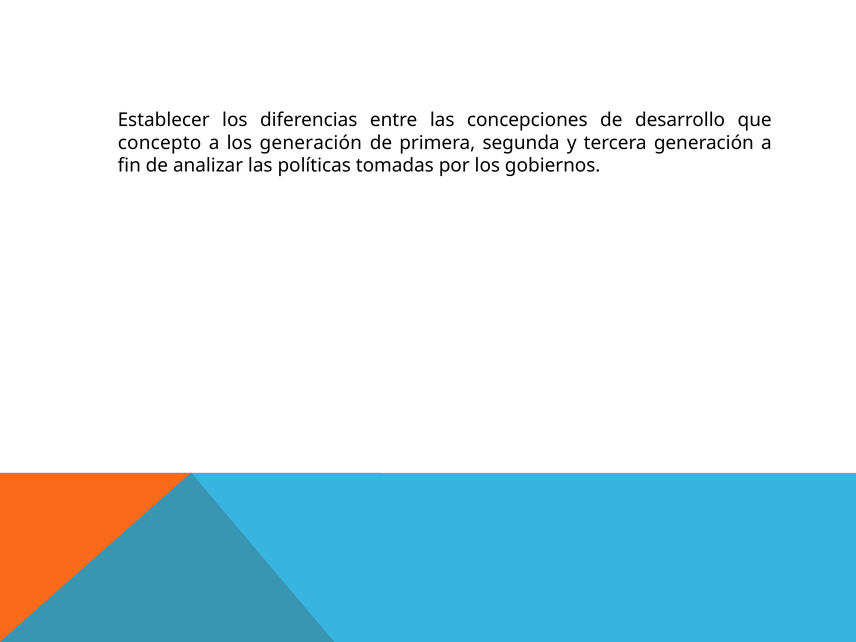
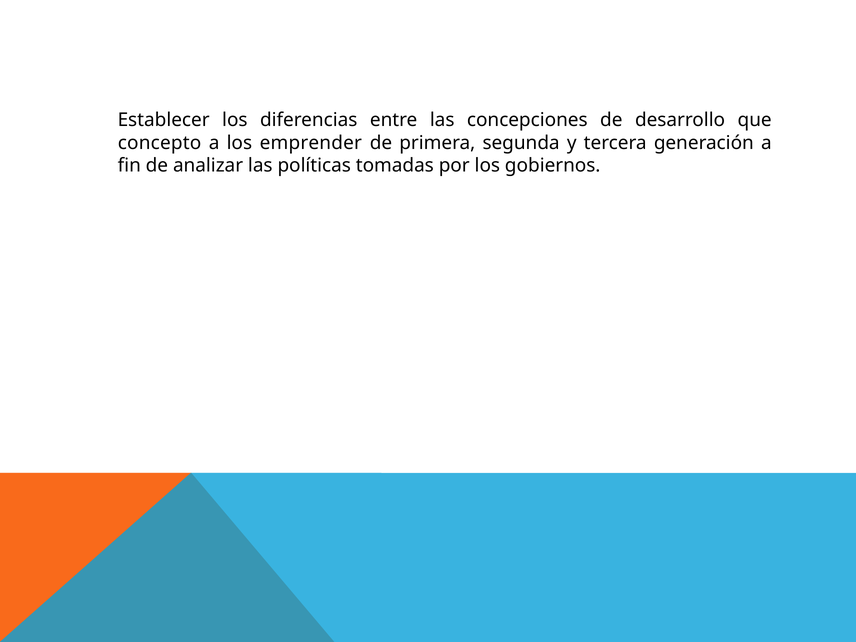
los generación: generación -> emprender (311, 143)
